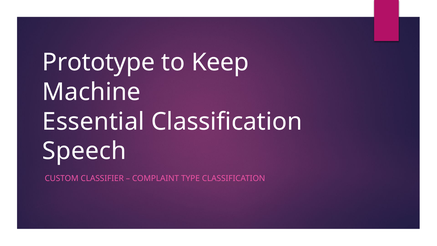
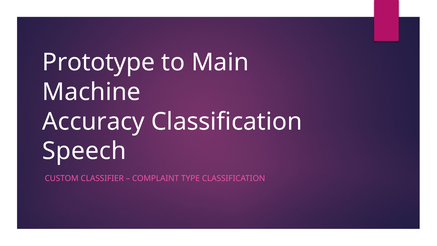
Keep: Keep -> Main (220, 62)
Essential: Essential -> Accuracy (94, 121)
